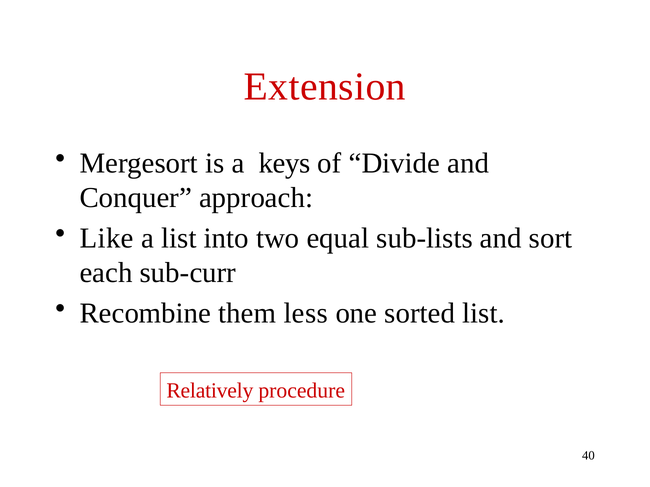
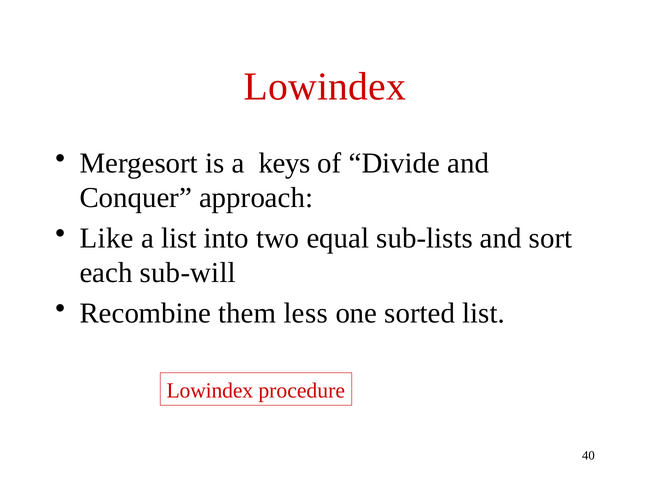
Extension: Extension -> Lowindex (325, 87)
sub-curr: sub-curr -> sub-will (188, 273)
Relatively: Relatively -> Lowindex (210, 391)
